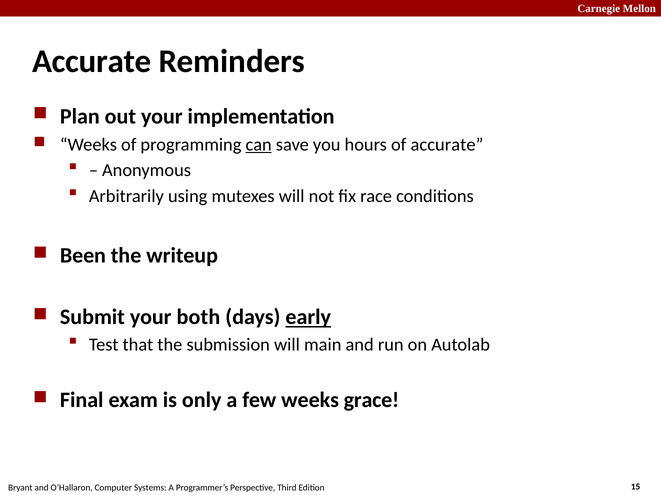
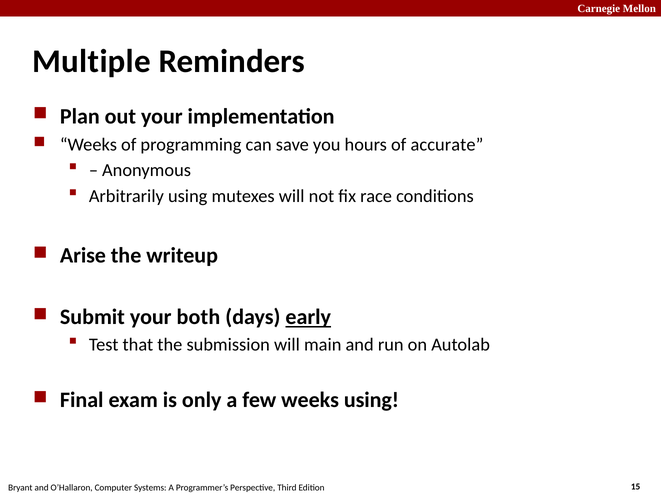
Accurate: Accurate -> Multiple (92, 61)
can underline: present -> none (259, 145)
Been: Been -> Arise (83, 256)
weeks grace: grace -> using (371, 401)
